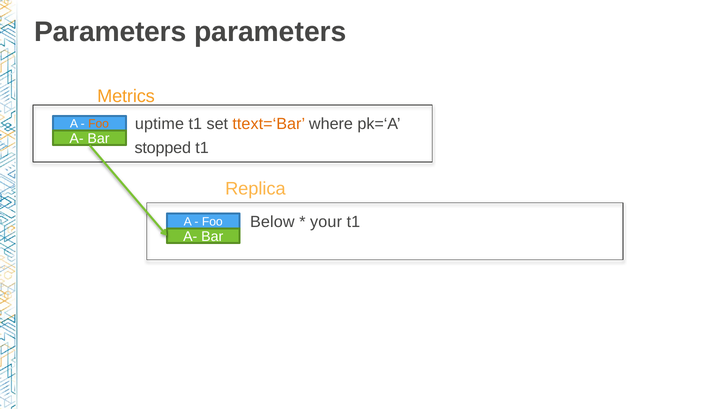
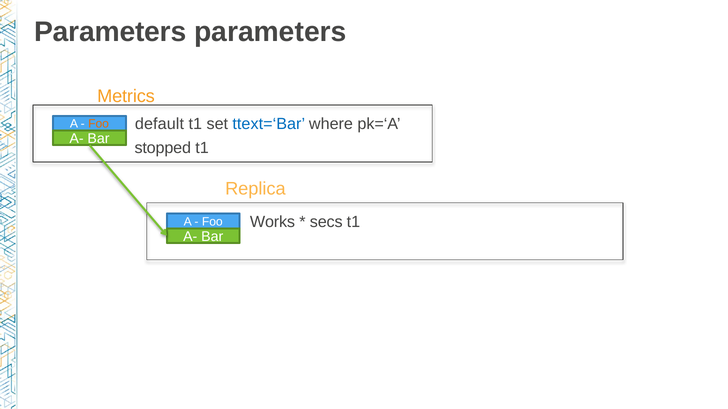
uptime: uptime -> default (159, 124)
ttext=‘Bar colour: orange -> blue (269, 124)
Below: Below -> Works (273, 222)
your: your -> secs (326, 222)
